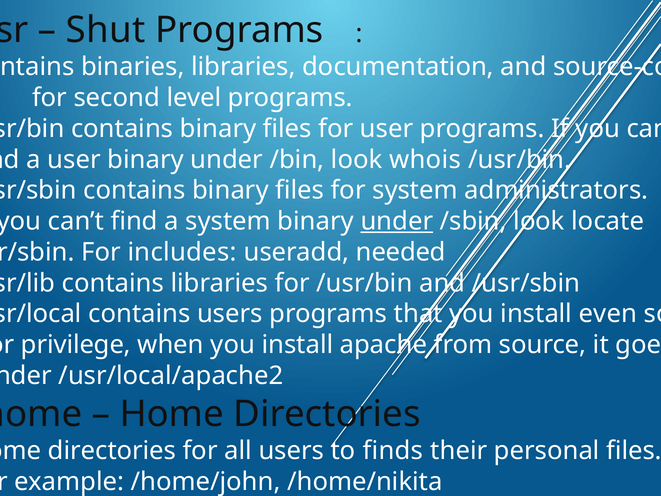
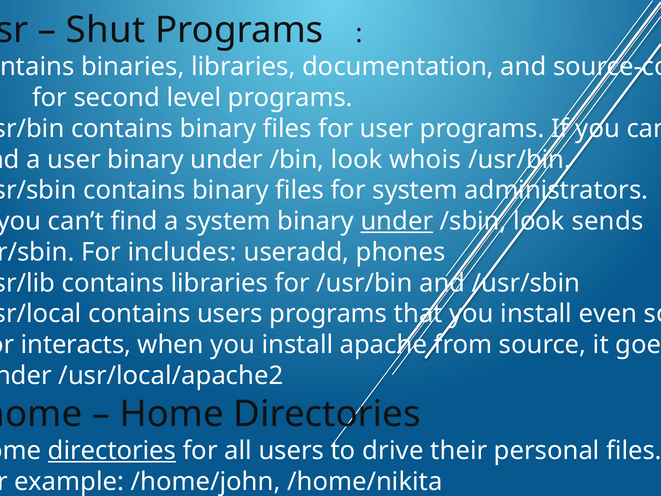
locate: locate -> sends (608, 221)
needed: needed -> phones (401, 252)
privilege: privilege -> interacts (76, 345)
directories underline: none -> present (112, 450)
finds: finds -> drive (393, 450)
